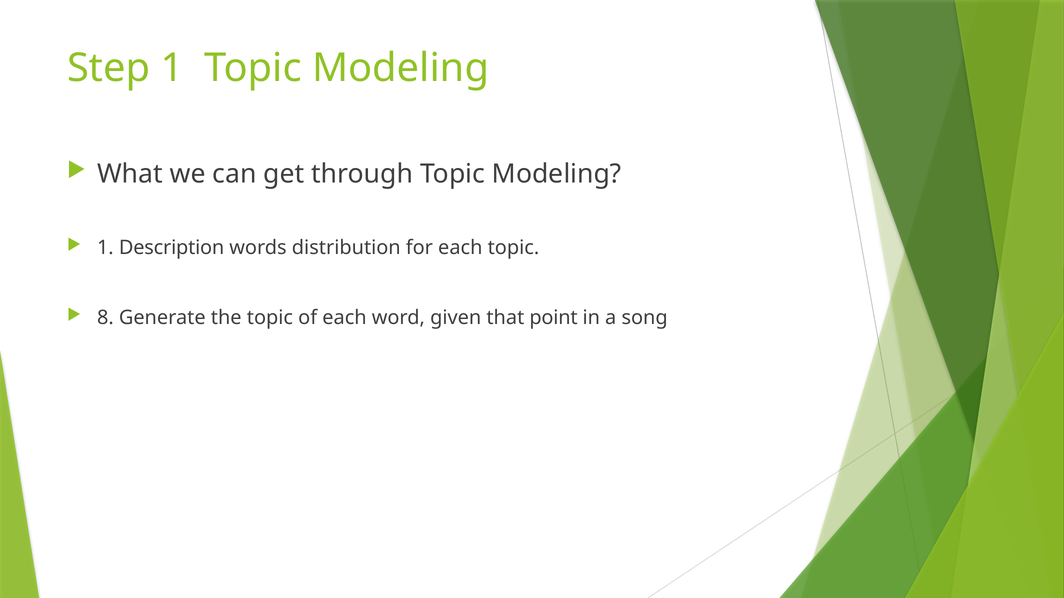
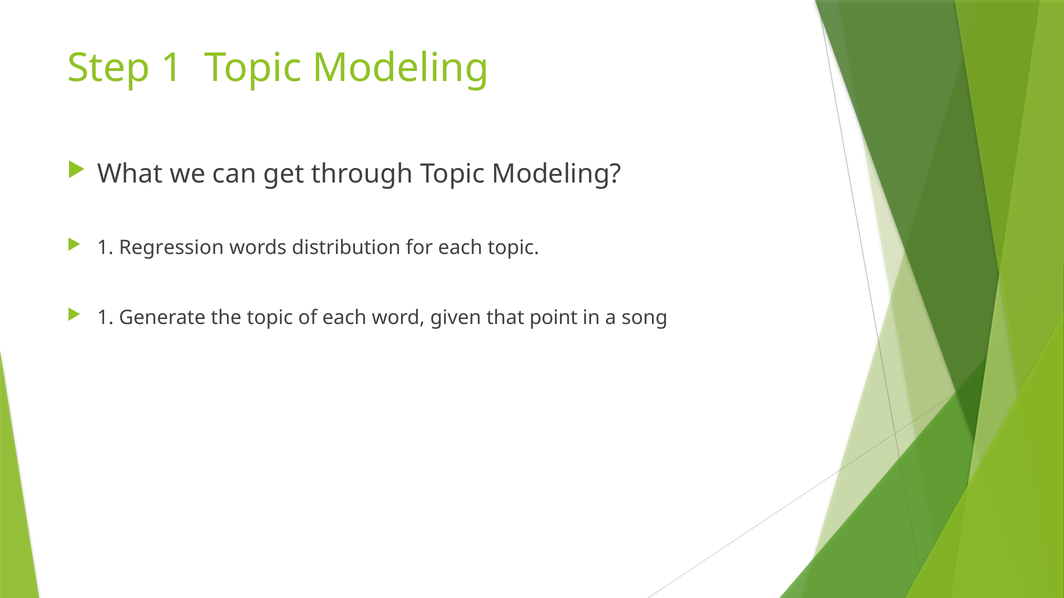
Description: Description -> Regression (171, 248)
8: 8 -> 1 (105, 318)
